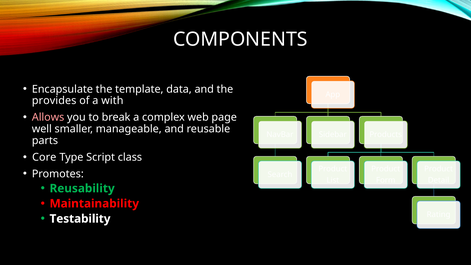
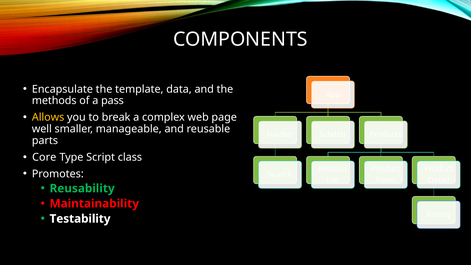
provides: provides -> methods (54, 101)
with: with -> pass (112, 101)
Allows colour: pink -> yellow (48, 117)
